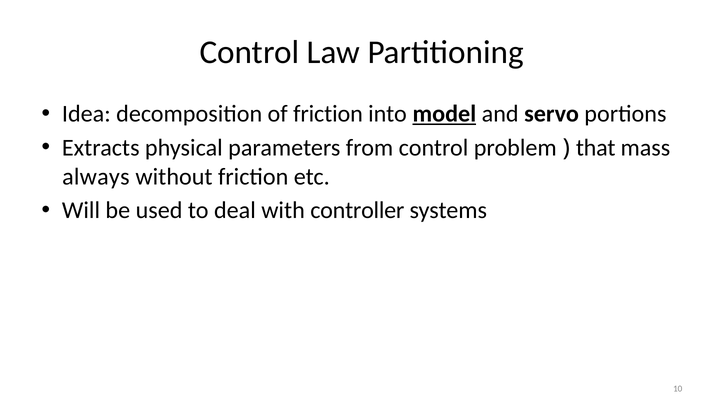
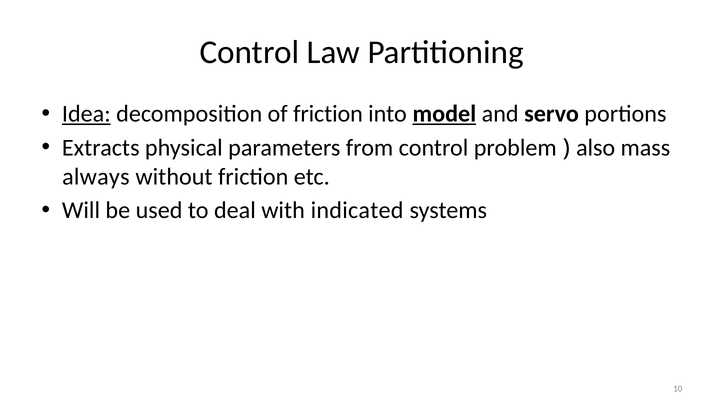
Idea underline: none -> present (86, 114)
that: that -> also (596, 148)
controller: controller -> indicated (357, 210)
